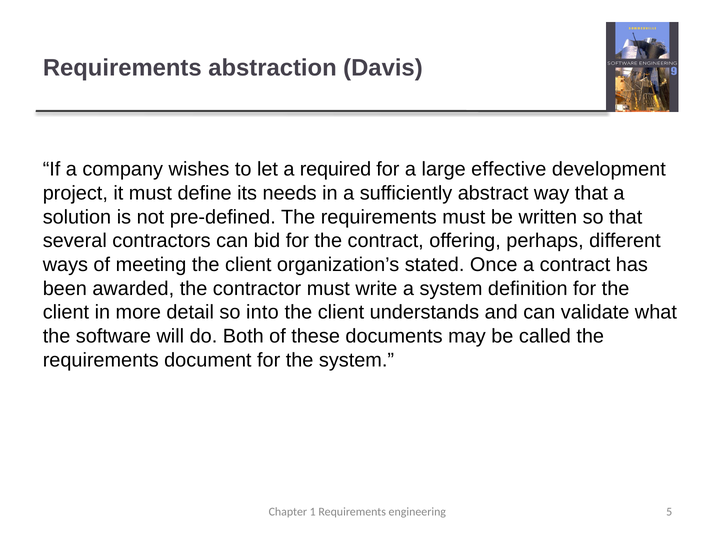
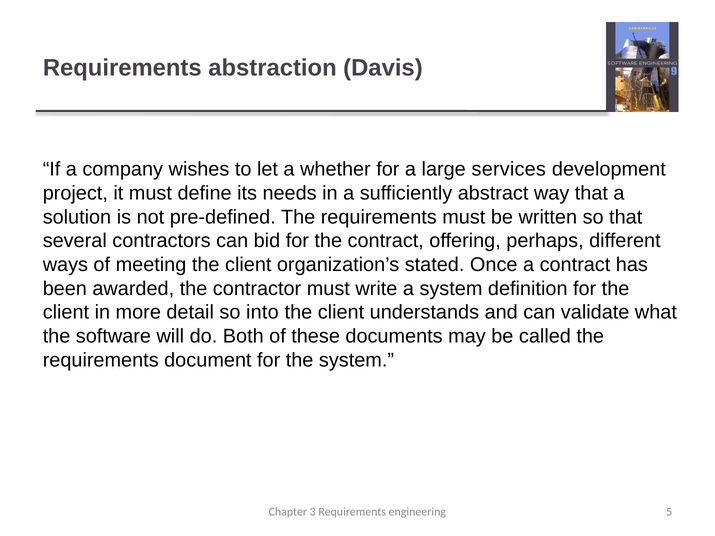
required: required -> whether (335, 169)
effective: effective -> services (509, 169)
1: 1 -> 3 (313, 512)
